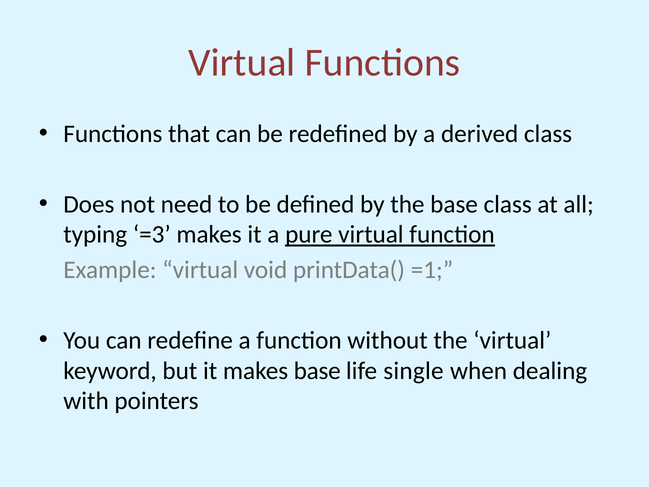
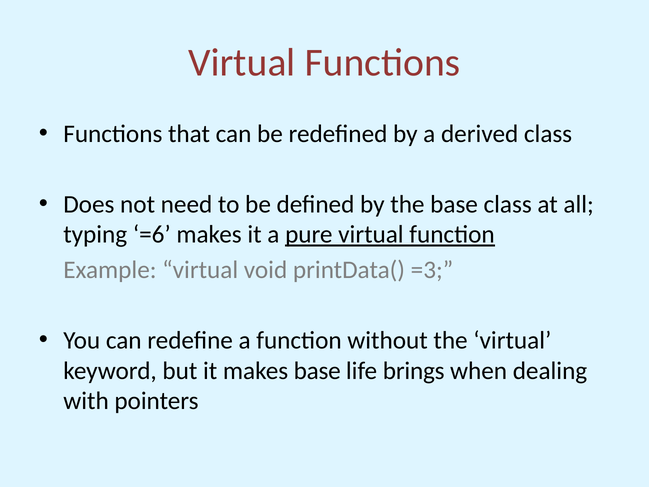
=3: =3 -> =6 (152, 234)
=1: =1 -> =3 (432, 270)
single: single -> brings (414, 371)
